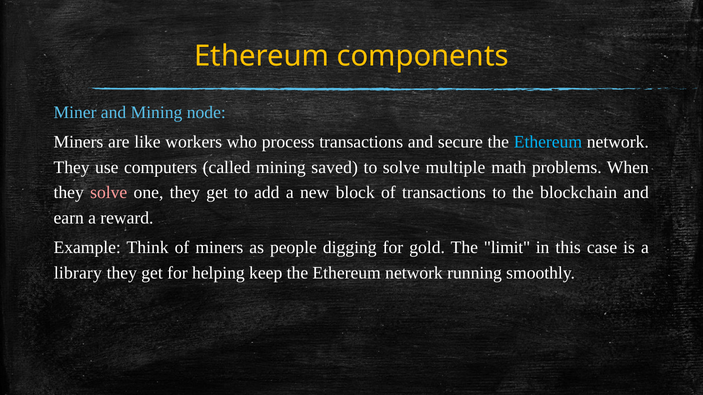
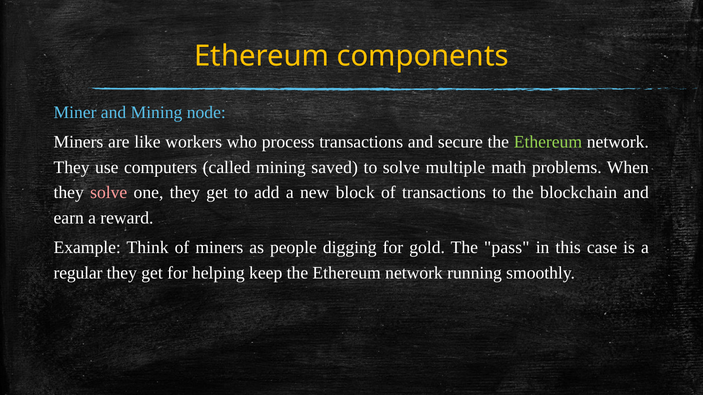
Ethereum colour: light blue -> light green (548, 142)
limit: limit -> pass (507, 248)
library: library -> regular (78, 273)
